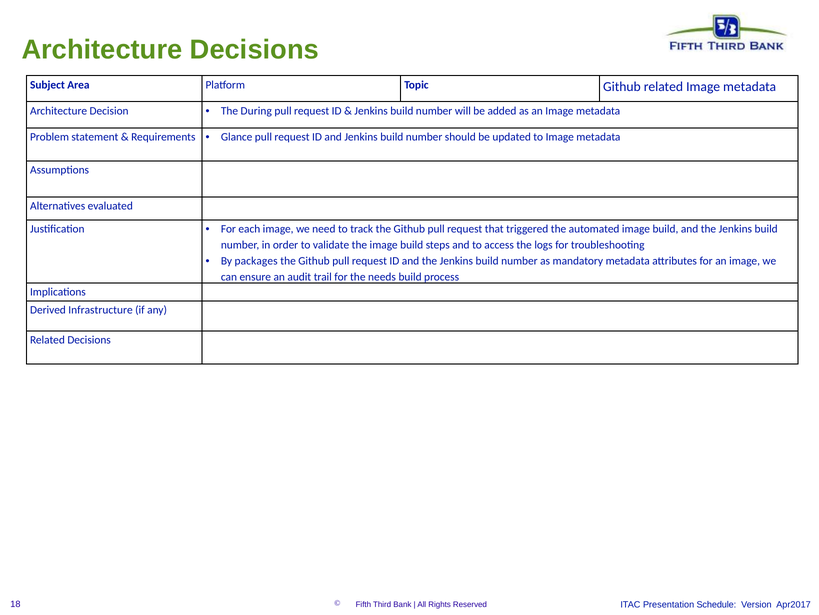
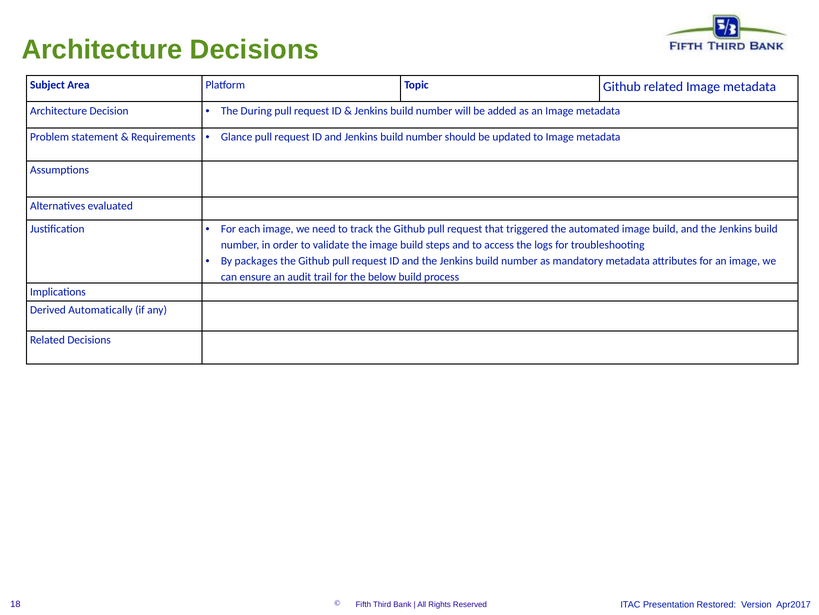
needs: needs -> below (382, 277)
Infrastructure: Infrastructure -> Automatically (100, 310)
Schedule: Schedule -> Restored (716, 604)
